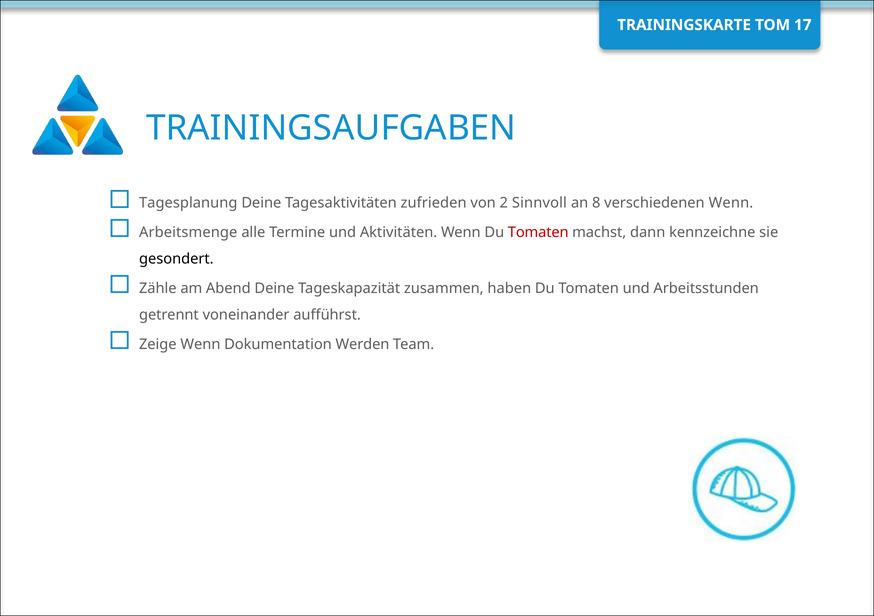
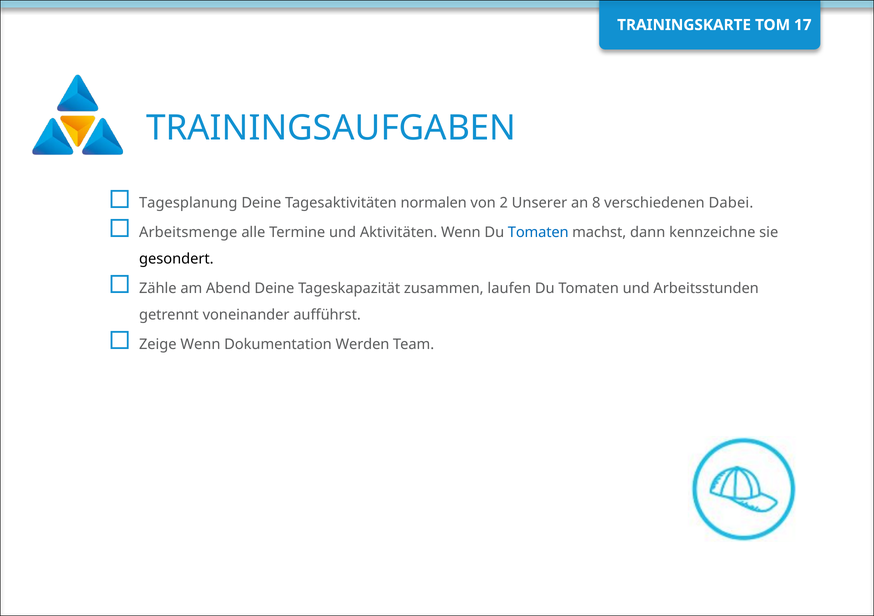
zufrieden: zufrieden -> normalen (434, 203)
Sinnvoll: Sinnvoll -> Unserer (539, 203)
verschiedenen Wenn: Wenn -> Dabei (731, 203)
Tomaten colour: red -> blue (538, 233)
haben: haben -> laufen (509, 288)
